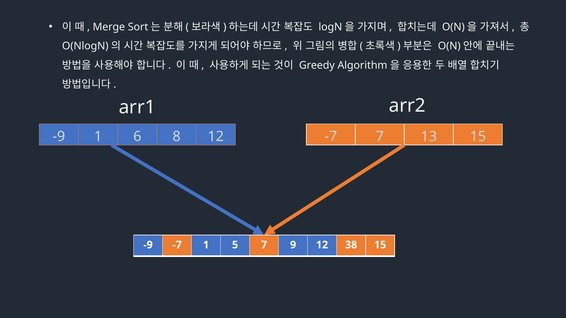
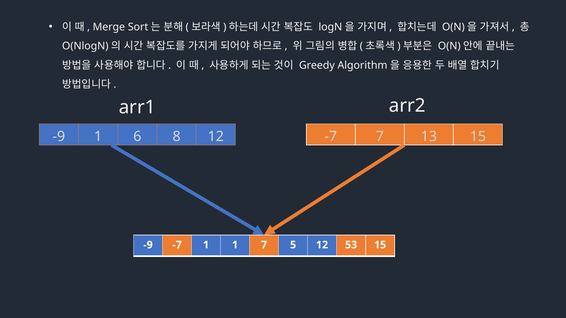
1 5: 5 -> 1 (235, 245)
9: 9 -> 5 (293, 245)
38: 38 -> 53 (351, 245)
